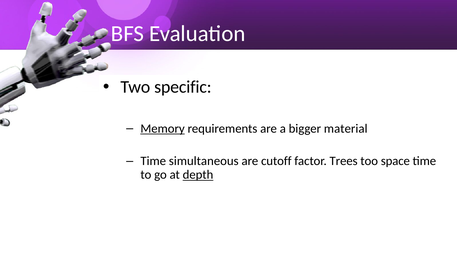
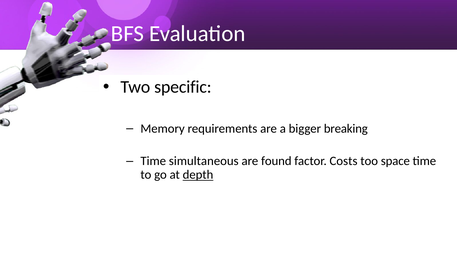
Memory underline: present -> none (163, 129)
material: material -> breaking (346, 129)
cutoff: cutoff -> found (276, 161)
Trees: Trees -> Costs (344, 161)
